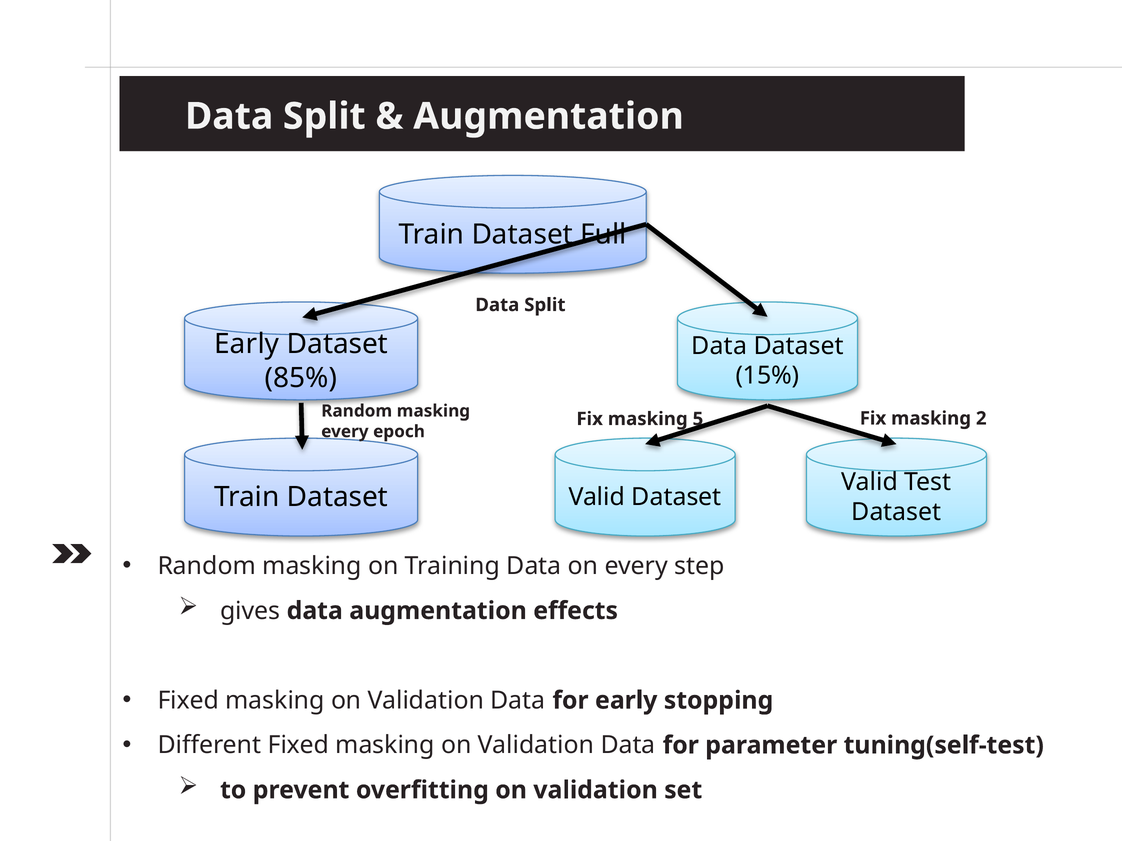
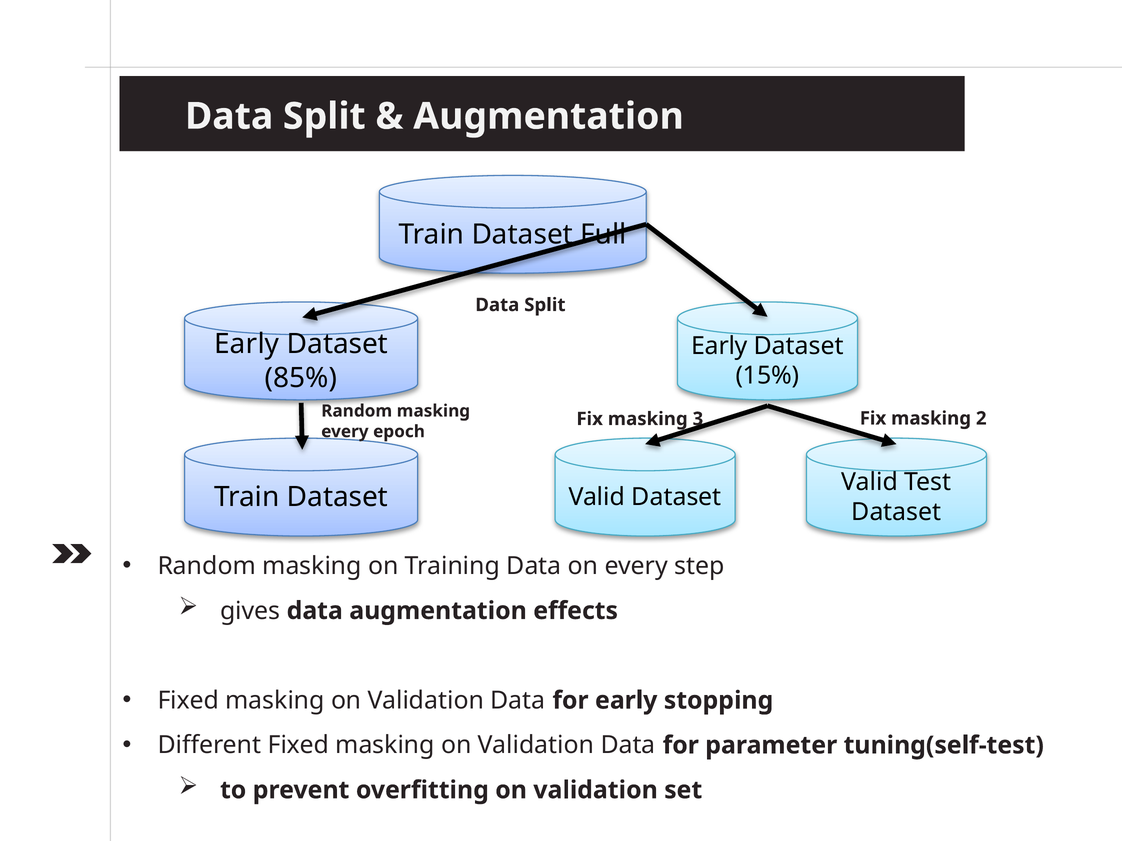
Data: Data -> Early (719, 346)
5: 5 -> 3 (698, 419)
